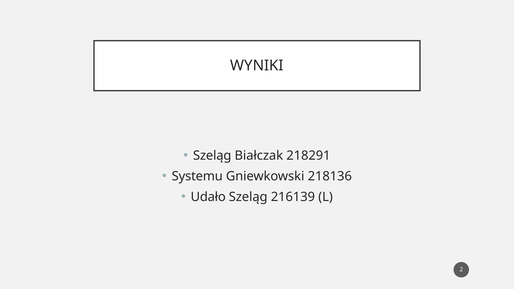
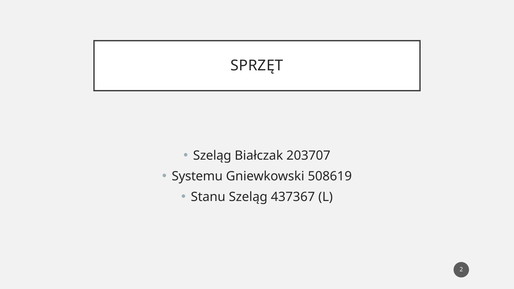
WYNIKI: WYNIKI -> SPRZĘT (257, 66)
218291: 218291 -> 203707 (308, 156)
218136: 218136 -> 508619 (330, 176)
Udało: Udało -> Stanu (208, 197)
216139: 216139 -> 437367 (293, 197)
